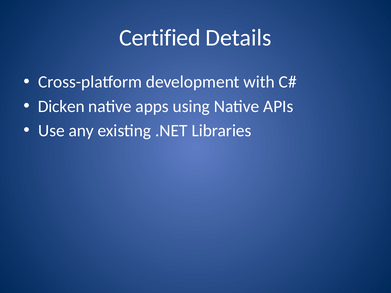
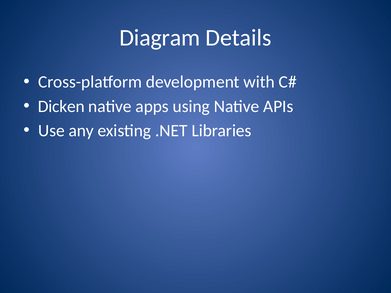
Certified: Certified -> Diagram (160, 38)
